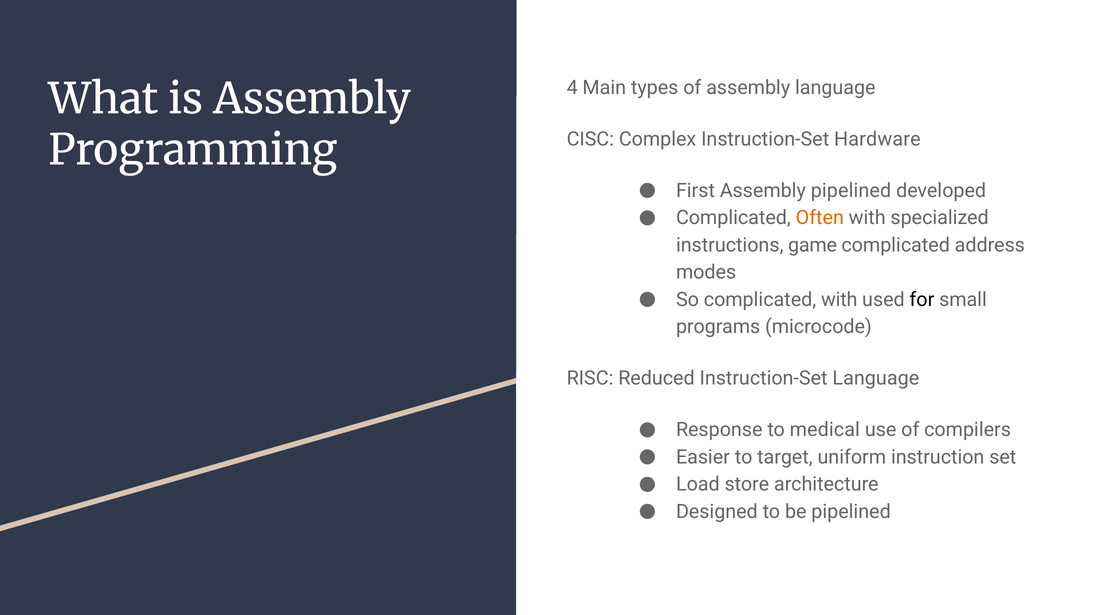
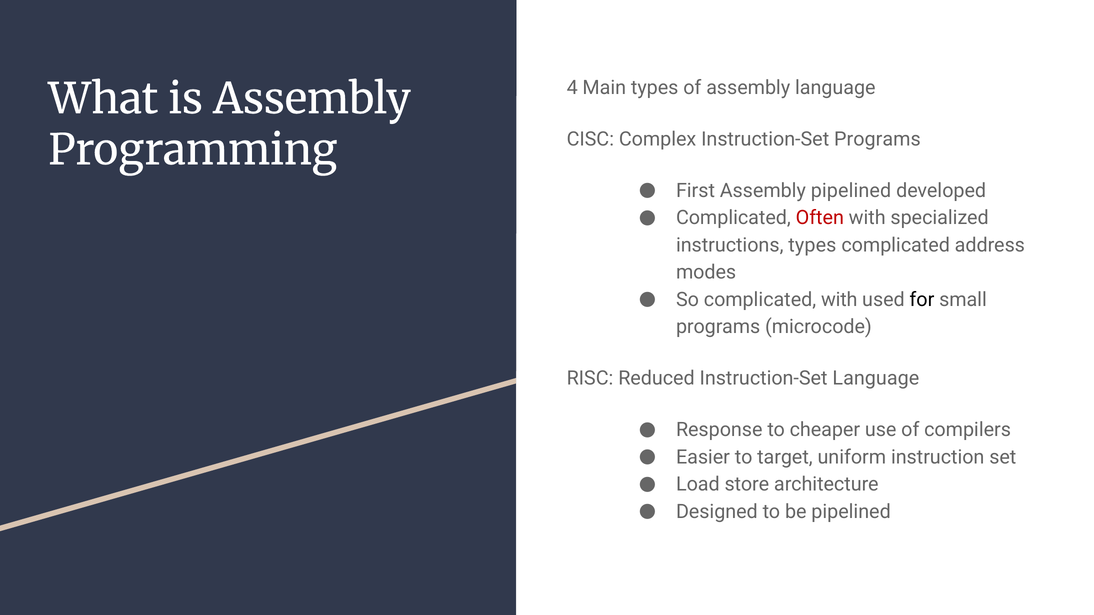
Instruction-Set Hardware: Hardware -> Programs (877, 139)
Often colour: orange -> red (820, 218)
instructions game: game -> types (812, 245)
medical: medical -> cheaper (825, 430)
